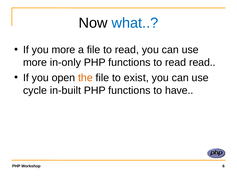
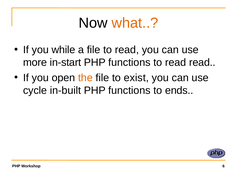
what colour: blue -> orange (135, 23)
you more: more -> while (63, 50)
in-only: in-only -> in-start (66, 62)
have: have -> ends (179, 90)
